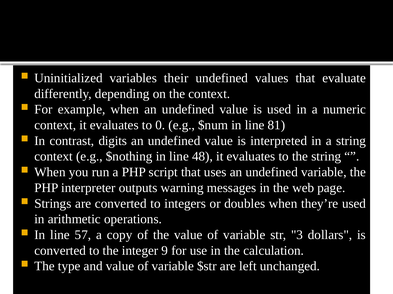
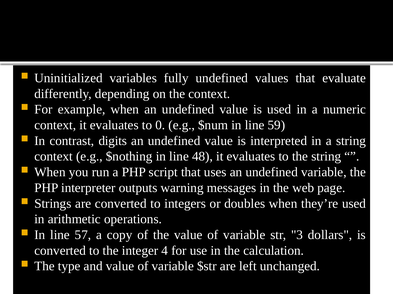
their: their -> fully (176, 78)
81: 81 -> 59 (276, 125)
9: 9 -> 4 (165, 251)
